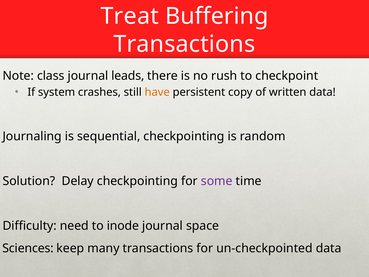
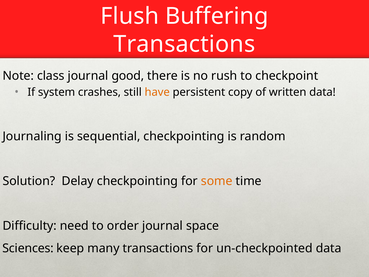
Treat: Treat -> Flush (130, 16)
leads: leads -> good (128, 76)
some colour: purple -> orange (217, 181)
inode: inode -> order (123, 226)
